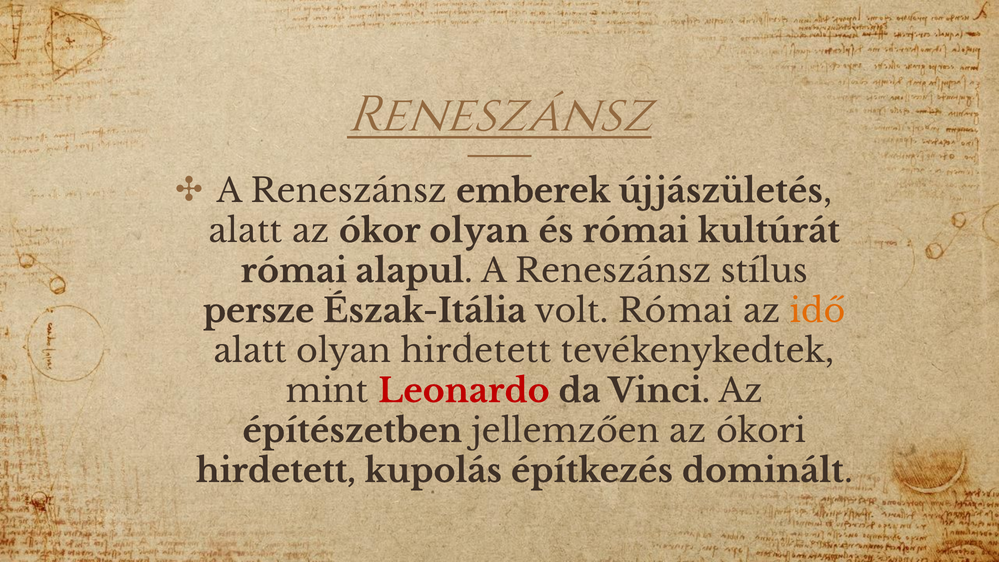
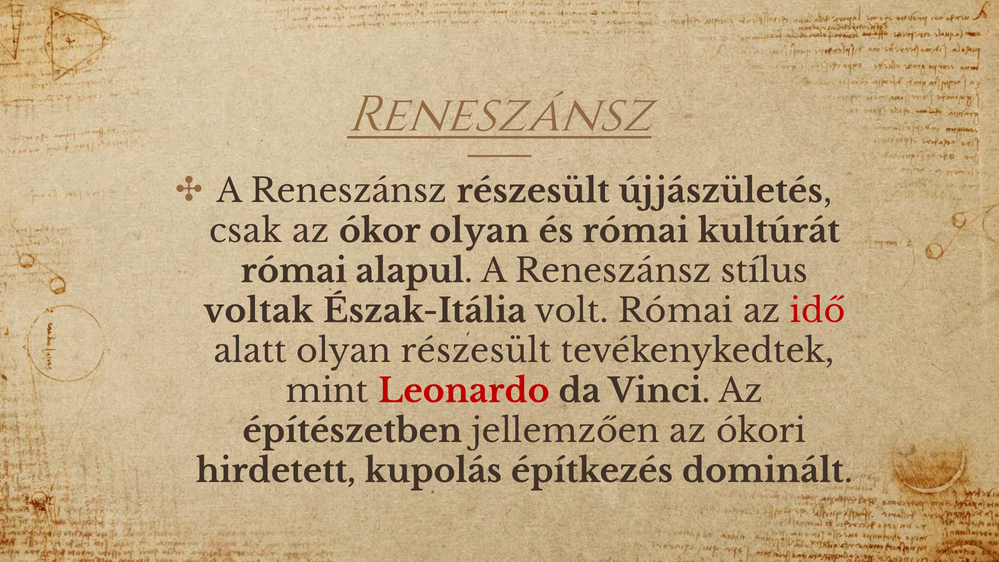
Reneszánsz emberek: emberek -> részesült (533, 191)
alatt: alatt -> csak (246, 231)
persze: persze -> voltak (258, 311)
idő colour: orange -> red (818, 311)
olyan hirdetett: hirdetett -> részesült (476, 351)
